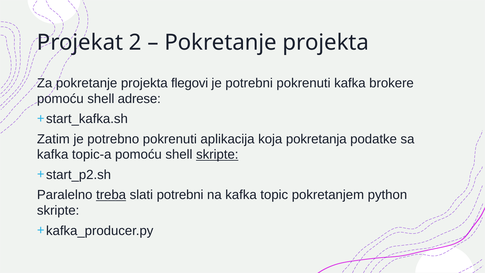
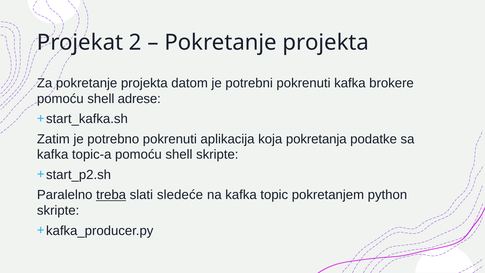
flegovi: flegovi -> datom (190, 83)
skripte underline: present -> none (217, 155)
slati potrebni: potrebni -> sledeće (180, 195)
